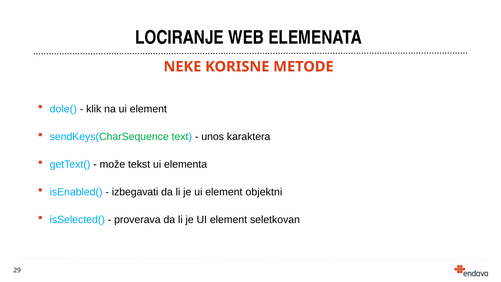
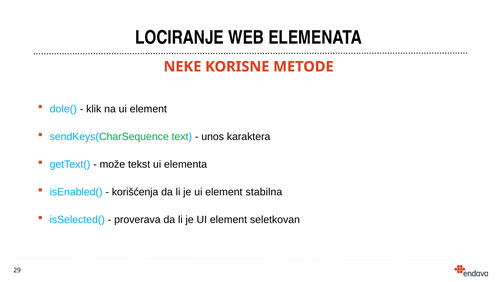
izbegavati: izbegavati -> korišćenja (135, 192)
objektni: objektni -> stabilna (264, 192)
